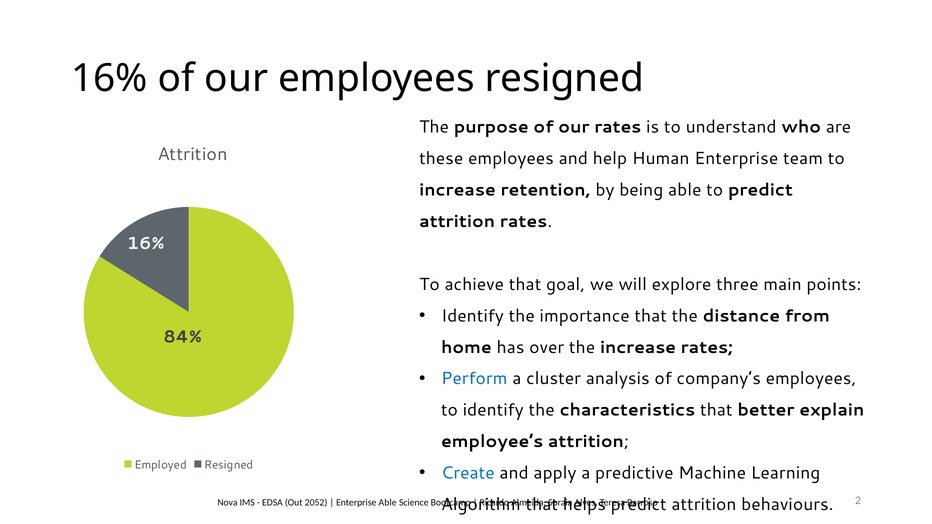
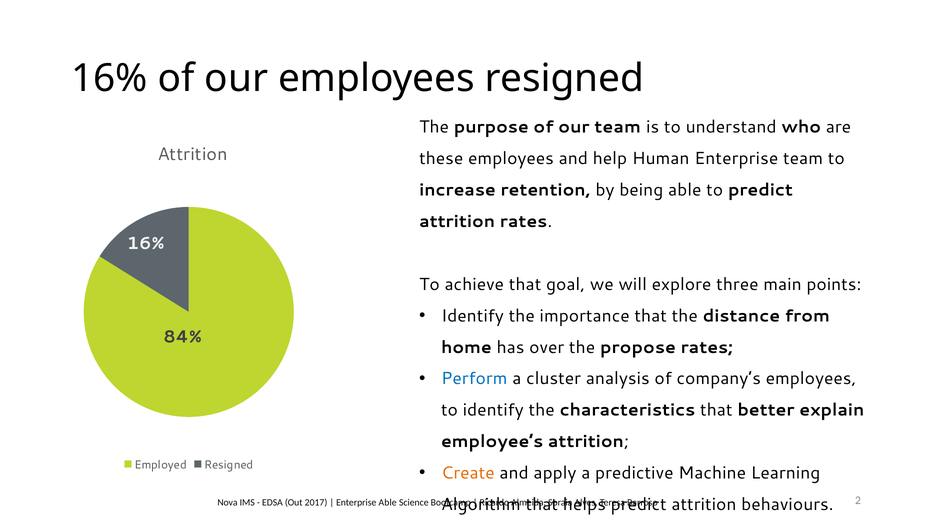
our rates: rates -> team (618, 127)
the increase: increase -> propose (638, 347)
Create colour: blue -> orange (468, 473)
2052: 2052 -> 2017 (316, 503)
